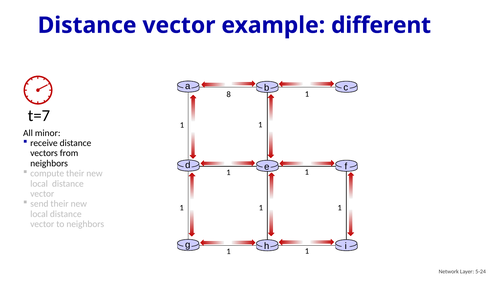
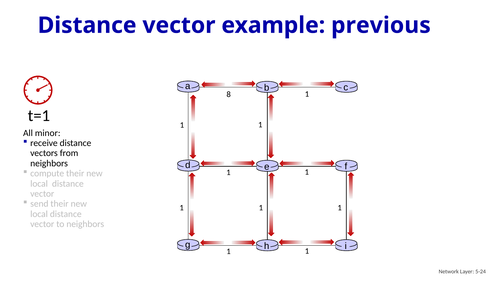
different: different -> previous (381, 25)
t=7: t=7 -> t=1 (39, 115)
